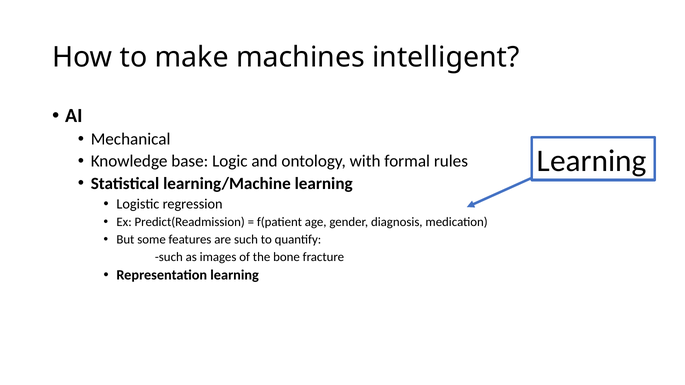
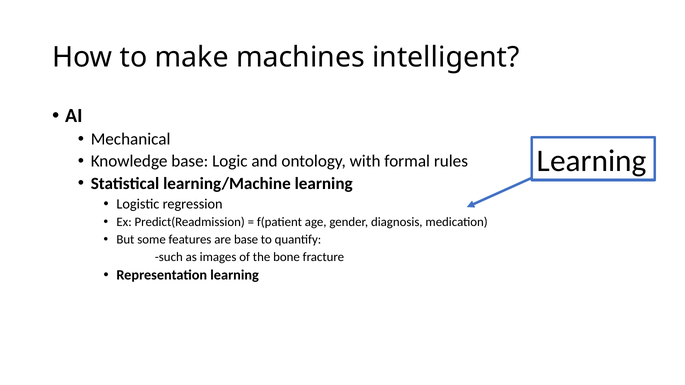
are such: such -> base (246, 240)
